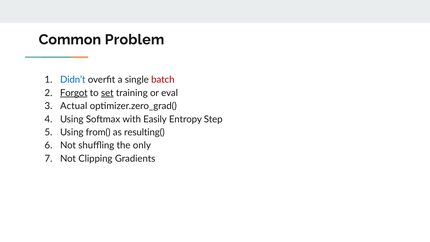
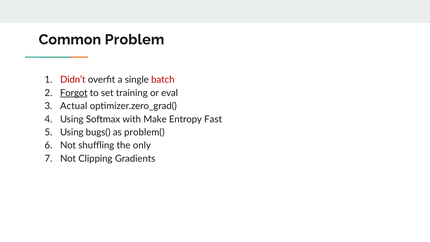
Didn’t colour: blue -> red (73, 80)
set underline: present -> none (107, 93)
Easily: Easily -> Make (155, 119)
Step: Step -> Fast (213, 119)
from(: from( -> bugs( (98, 132)
resulting(: resulting( -> problem( (144, 132)
